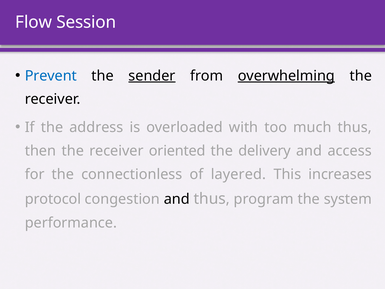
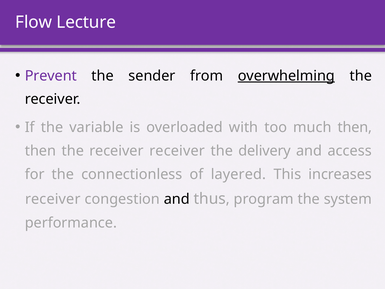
Session: Session -> Lecture (86, 22)
Prevent colour: blue -> purple (51, 76)
sender underline: present -> none (152, 76)
address: address -> variable (96, 127)
much thus: thus -> then (355, 127)
receiver oriented: oriented -> receiver (177, 151)
protocol: protocol -> receiver (53, 199)
